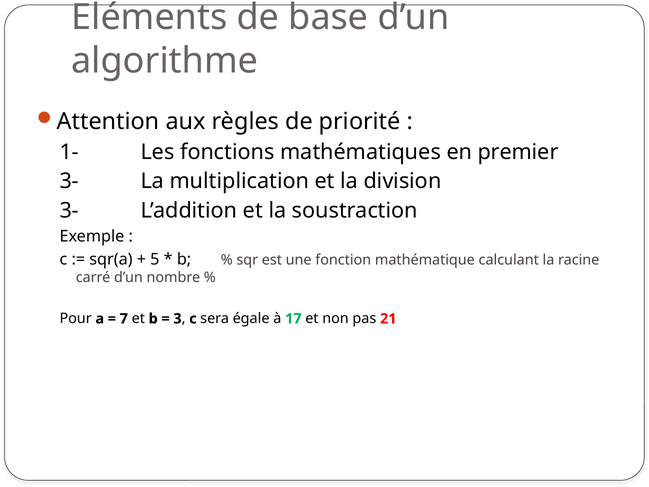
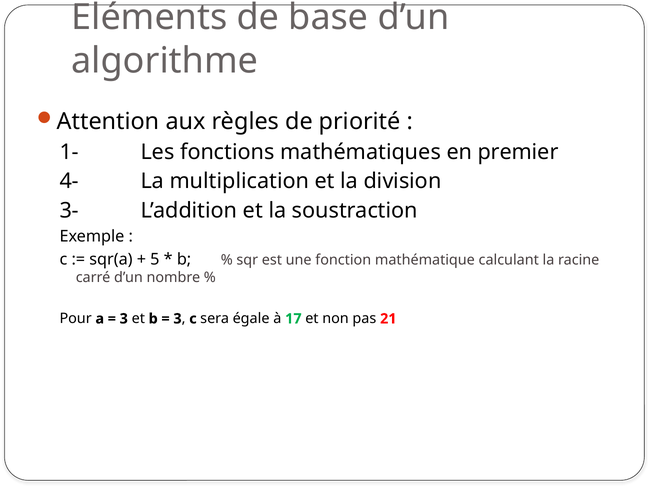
3-: 3- -> 4- (69, 181)
7: 7 -> 3 (124, 319)
